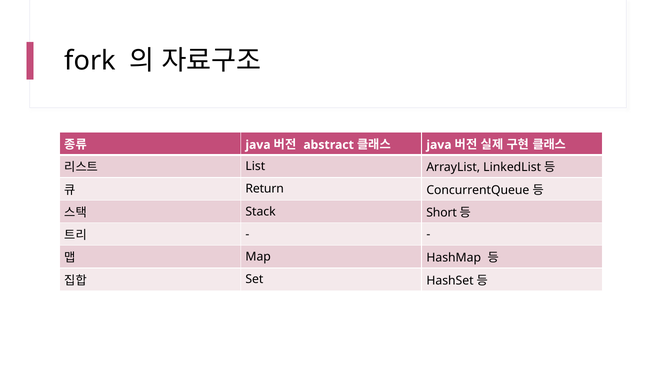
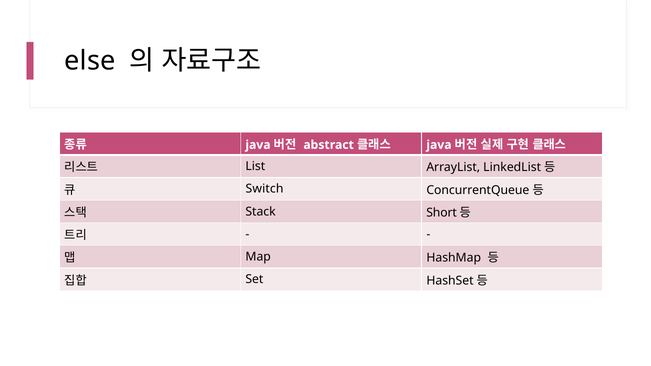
fork: fork -> else (90, 61)
Return: Return -> Switch (265, 189)
